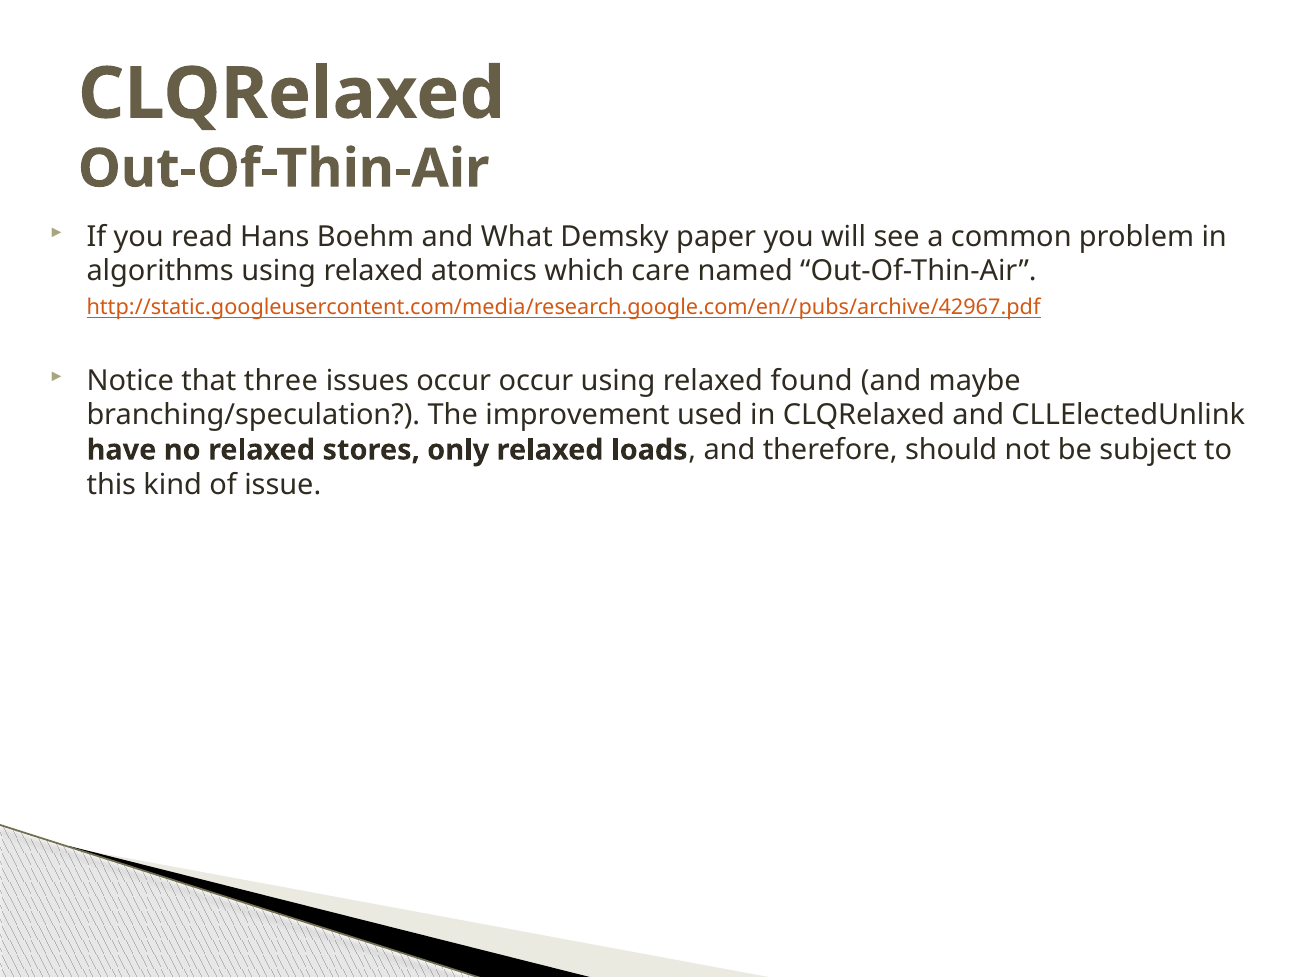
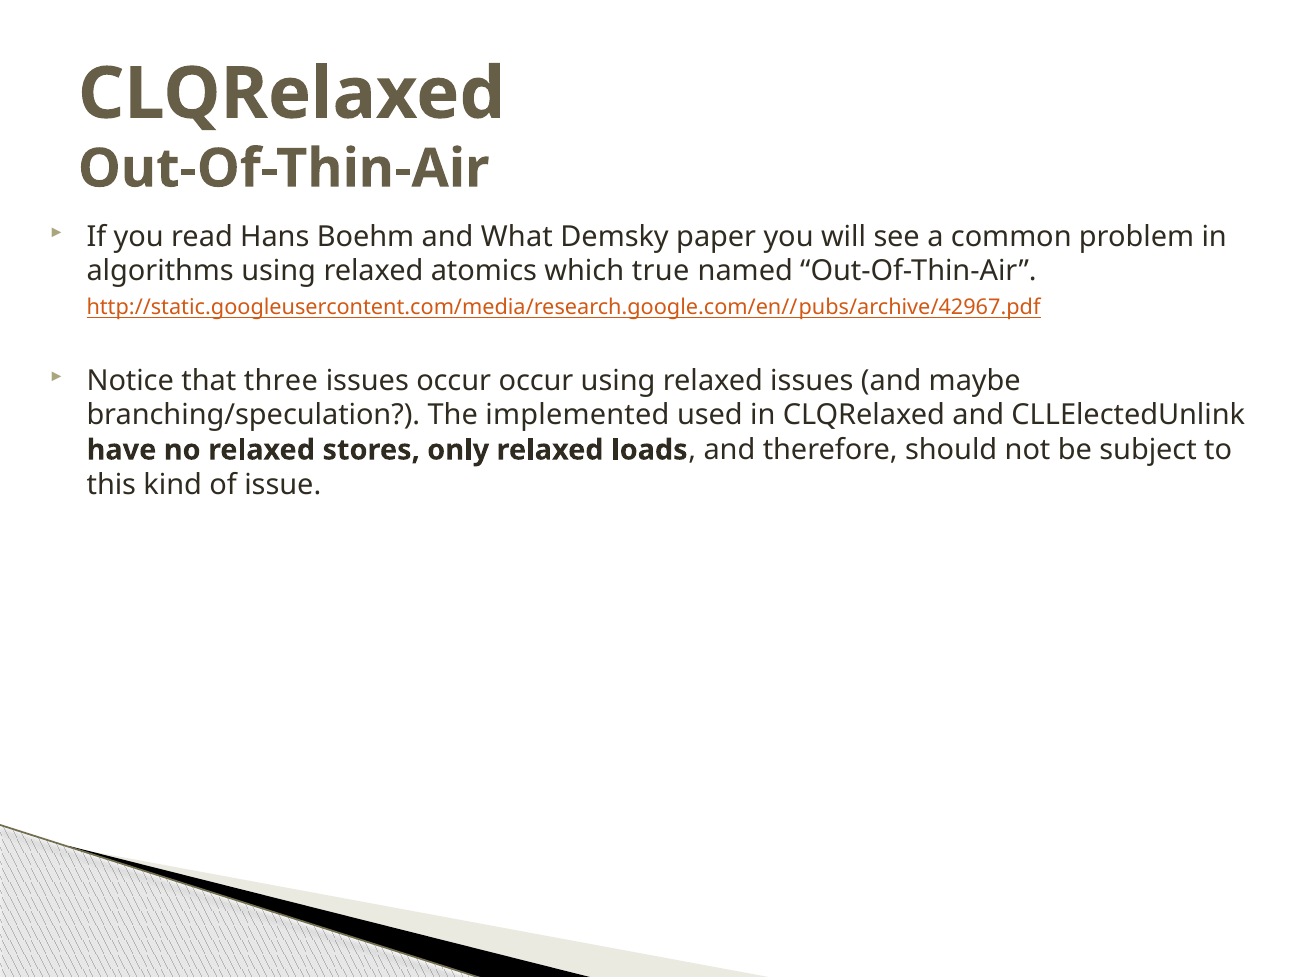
care: care -> true (661, 272)
relaxed found: found -> issues (812, 381)
improvement: improvement -> implemented (577, 415)
